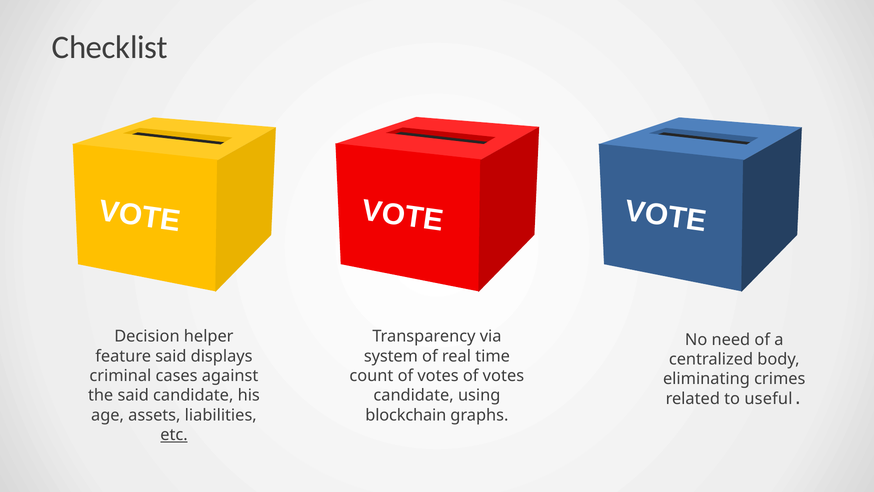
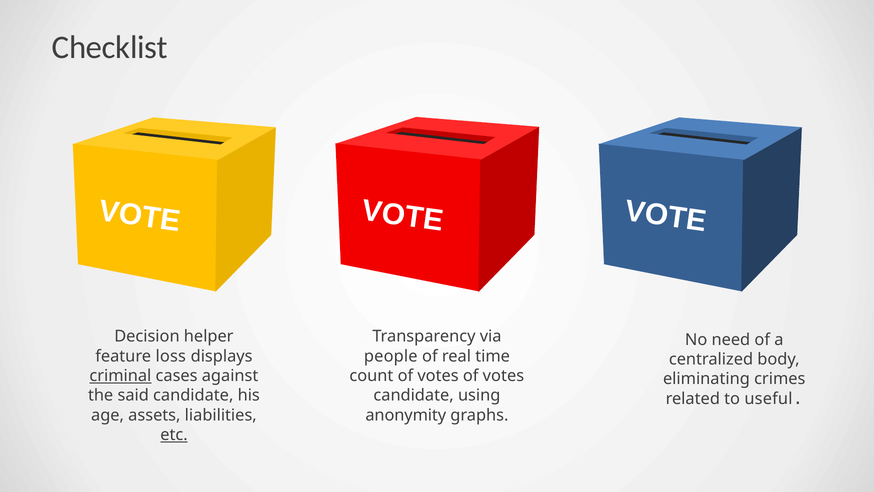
feature said: said -> loss (171, 356)
system: system -> people (391, 356)
criminal underline: none -> present (120, 376)
blockchain: blockchain -> anonymity (406, 415)
